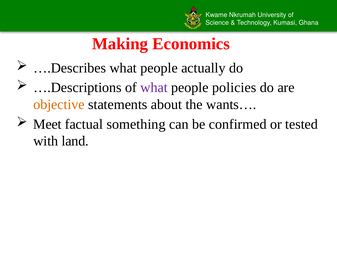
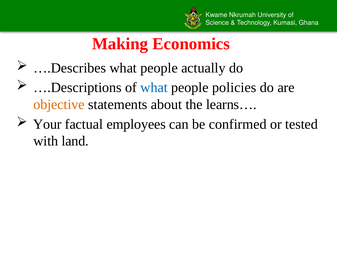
what colour: purple -> blue (154, 87)
wants…: wants… -> learns… (231, 104)
Meet: Meet -> Your (47, 124)
something: something -> employees (136, 124)
